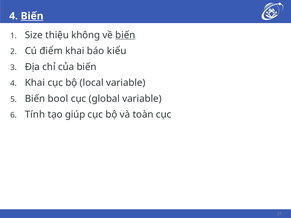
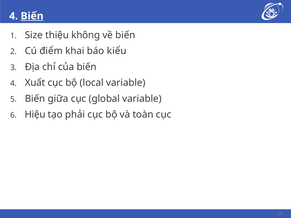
biến underline: present -> none (125, 35)
4 Khai: Khai -> Xuất (35, 83)
bool: bool -> giữa (58, 99)
Tính: Tính -> Hiệu (35, 115)
giúp: giúp -> phải (75, 115)
